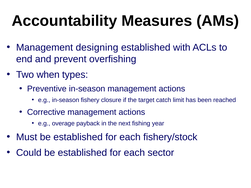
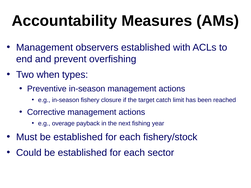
designing: designing -> observers (97, 48)
